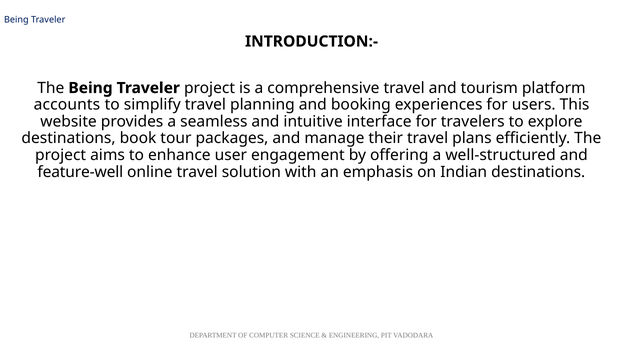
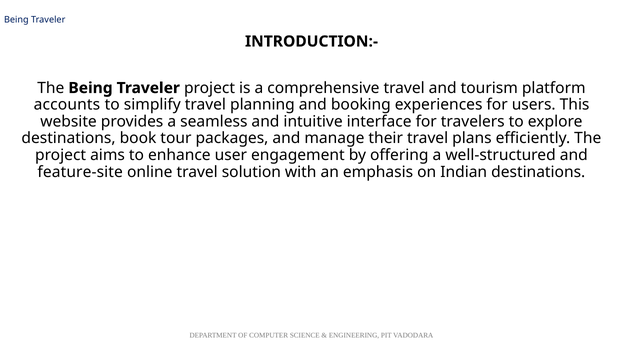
feature-well: feature-well -> feature-site (80, 172)
